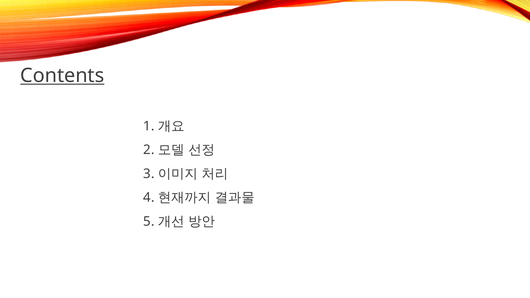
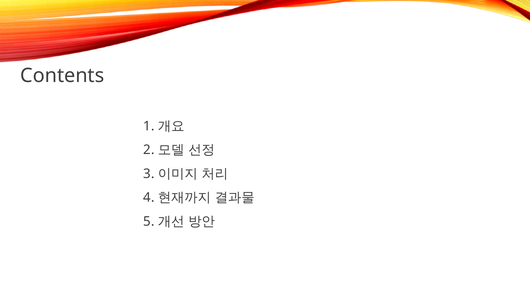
Contents underline: present -> none (62, 76)
